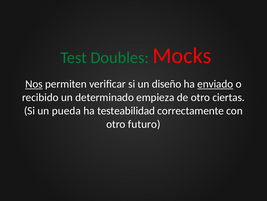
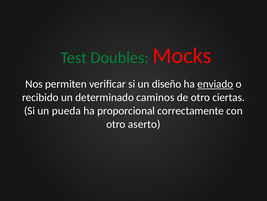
Nos underline: present -> none (34, 84)
empieza: empieza -> caminos (155, 97)
testeabilidad: testeabilidad -> proporcional (126, 110)
futuro: futuro -> aserto (144, 124)
